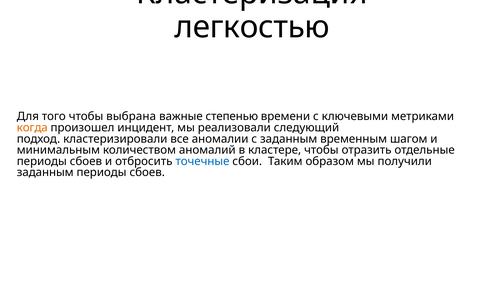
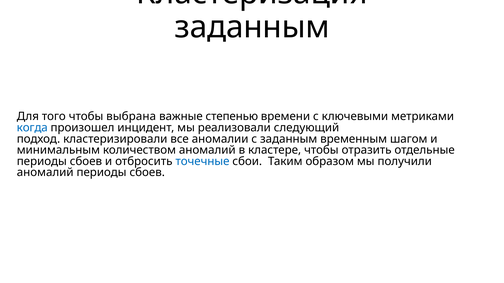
легкостью: легкостью -> заданным (252, 27)
когда colour: orange -> blue (32, 128)
заданным: заданным -> аномалий (45, 173)
